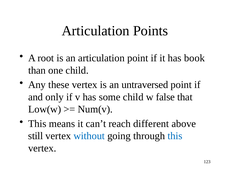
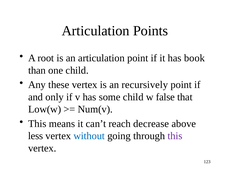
untraversed: untraversed -> recursively (145, 84)
different: different -> decrease (151, 123)
still: still -> less (36, 136)
this colour: blue -> purple (175, 136)
